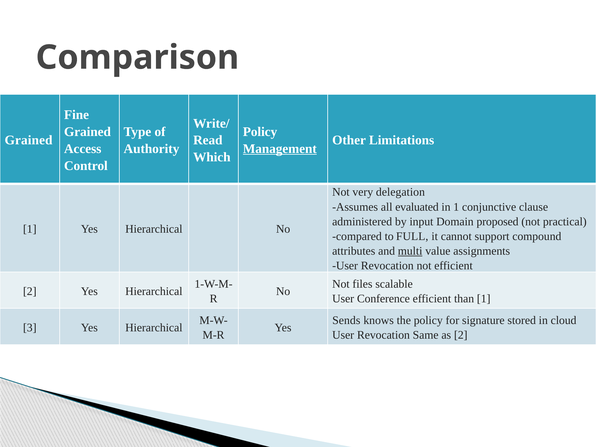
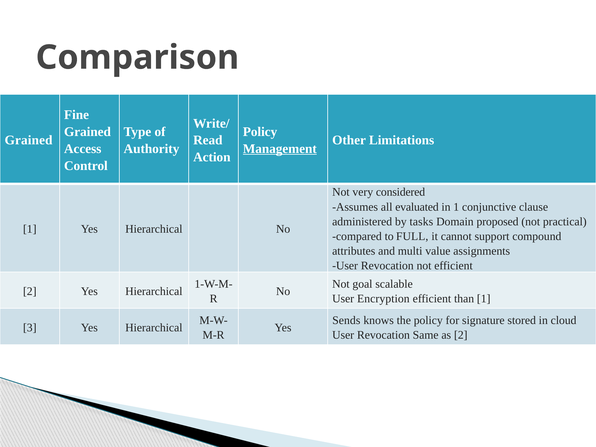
Which: Which -> Action (212, 157)
delegation: delegation -> considered (401, 192)
input: input -> tasks (421, 222)
multi underline: present -> none (410, 251)
files: files -> goal (362, 284)
Conference: Conference -> Encryption (383, 299)
